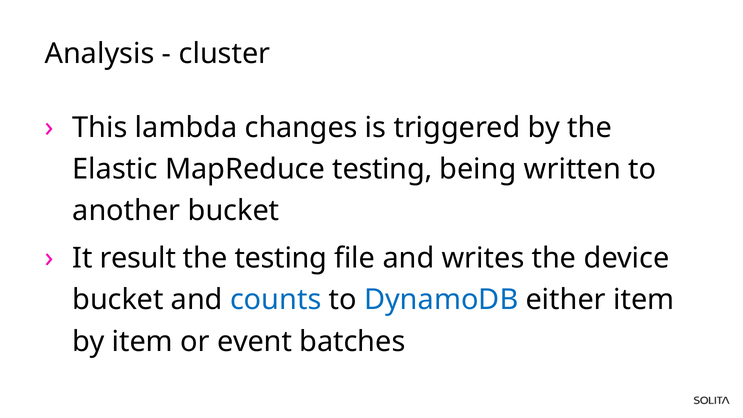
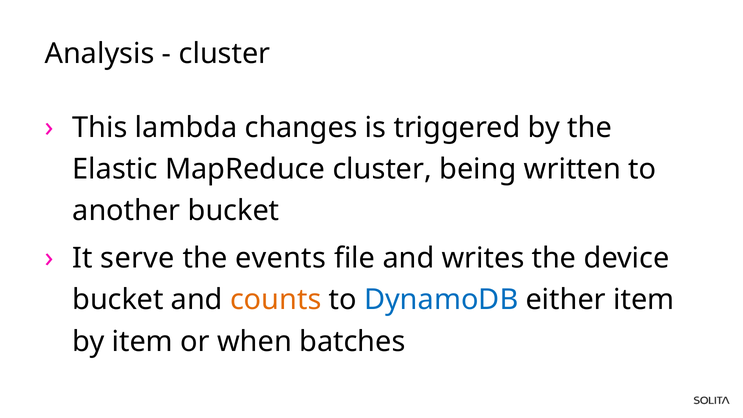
MapReduce testing: testing -> cluster (382, 169)
result: result -> serve (138, 258)
the testing: testing -> events (281, 258)
counts colour: blue -> orange (276, 300)
event: event -> when (255, 341)
